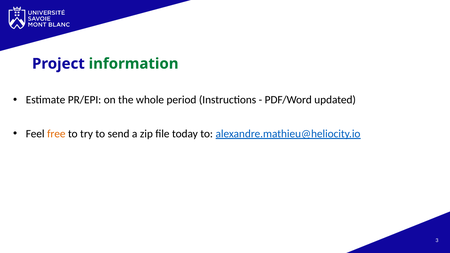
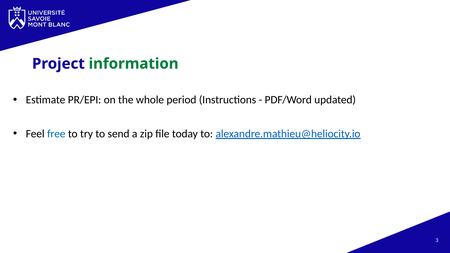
free colour: orange -> blue (56, 134)
